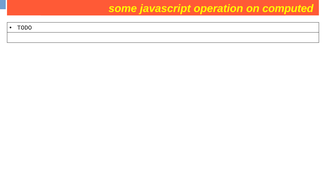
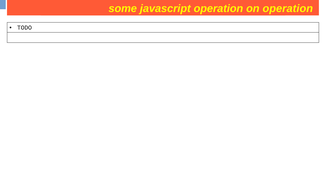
computed: computed -> operation (288, 8)
